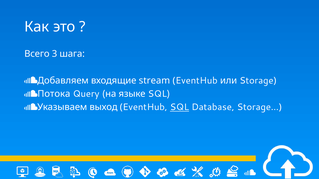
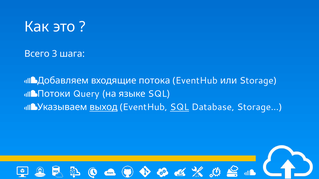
stream: stream -> потока (154, 81)
Потока: Потока -> Потоки (54, 94)
выход underline: none -> present (104, 107)
